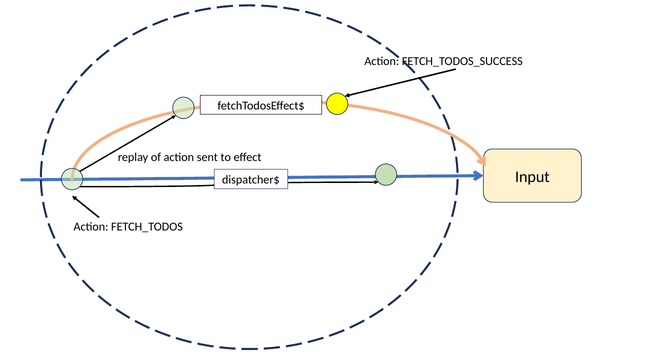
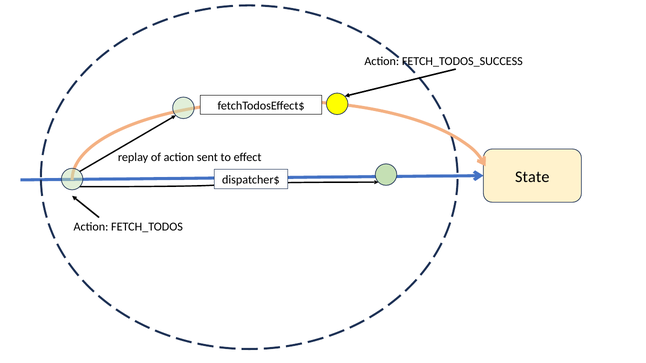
Input: Input -> State (532, 177)
